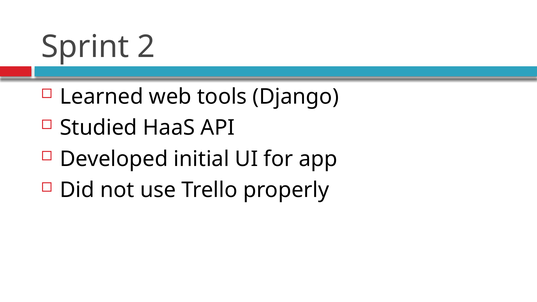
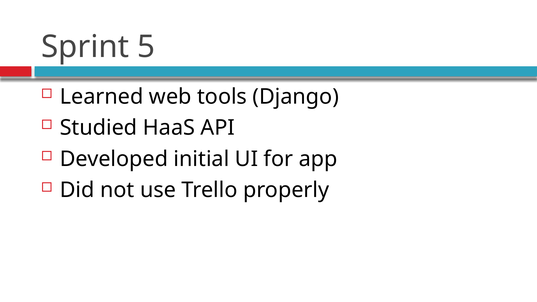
2: 2 -> 5 (146, 47)
